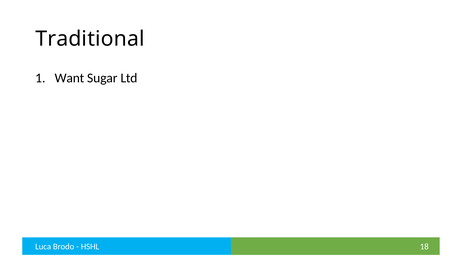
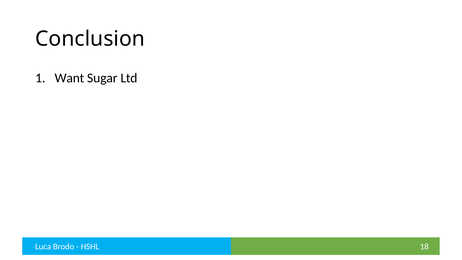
Traditional: Traditional -> Conclusion (90, 39)
